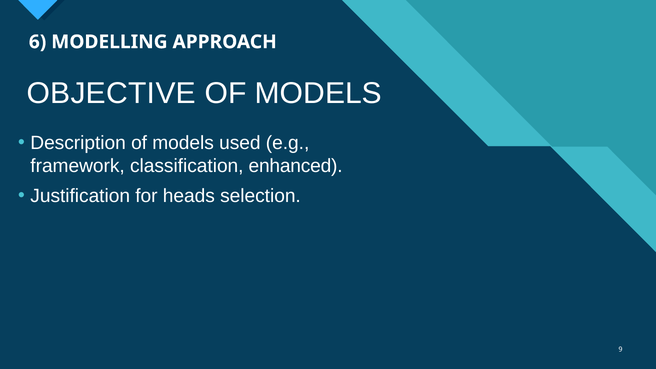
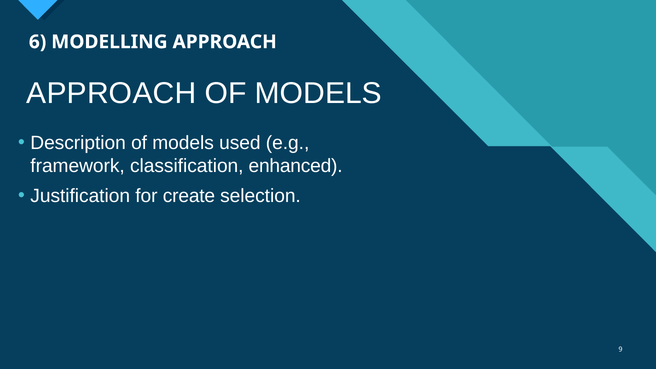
OBJECTIVE: OBJECTIVE -> APPROACH (111, 93)
heads: heads -> create (189, 196)
